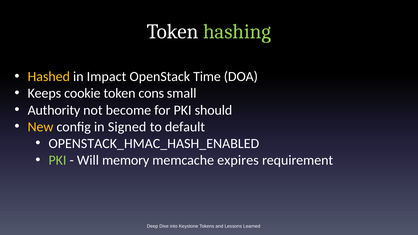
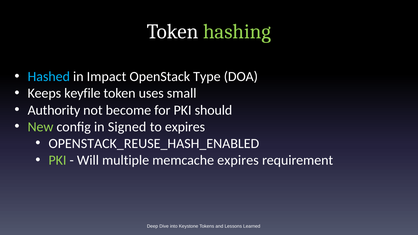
Hashed colour: yellow -> light blue (49, 77)
Time: Time -> Type (207, 77)
cookie: cookie -> keyfile (82, 93)
cons: cons -> uses (151, 93)
New colour: yellow -> light green (41, 127)
to default: default -> expires (185, 127)
OPENSTACK_HMAC_HASH_ENABLED: OPENSTACK_HMAC_HASH_ENABLED -> OPENSTACK_REUSE_HASH_ENABLED (154, 144)
memory: memory -> multiple (126, 160)
